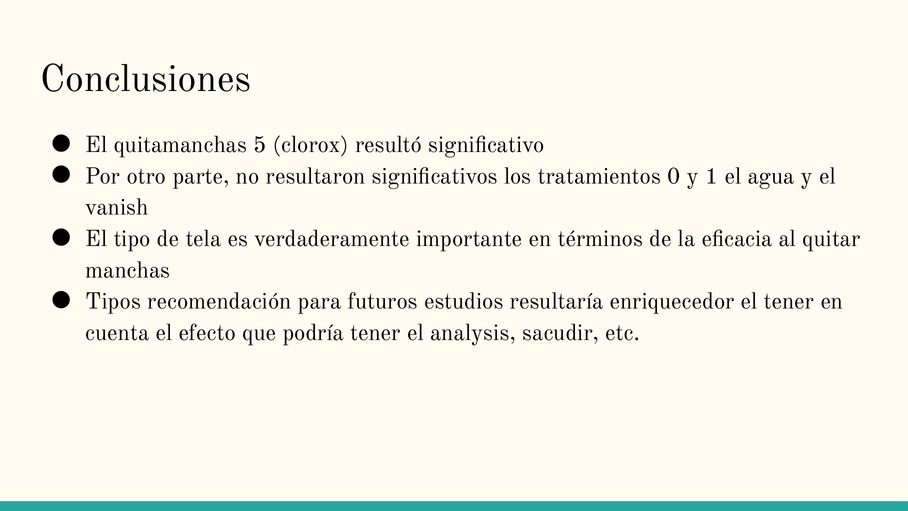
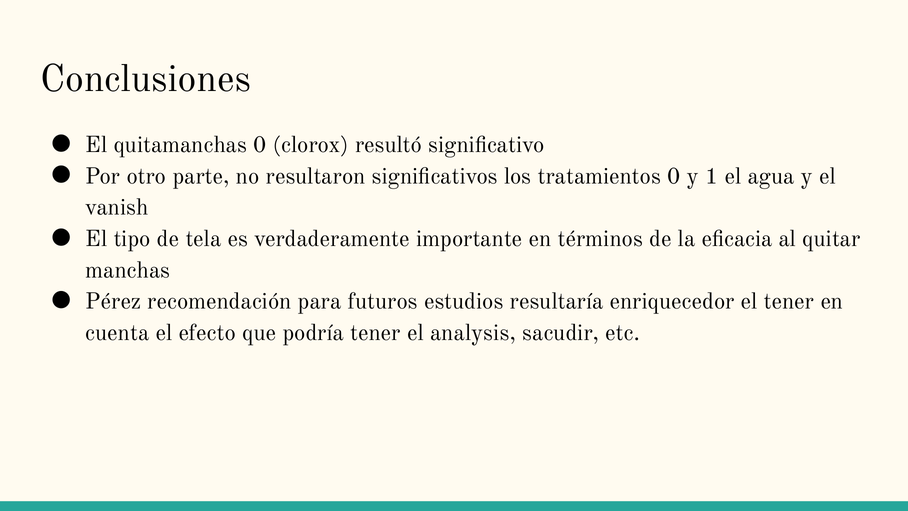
quitamanchas 5: 5 -> 0 (260, 145)
Tipos: Tipos -> Pérez (113, 301)
